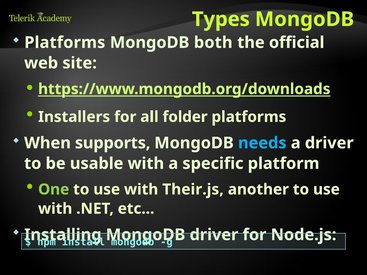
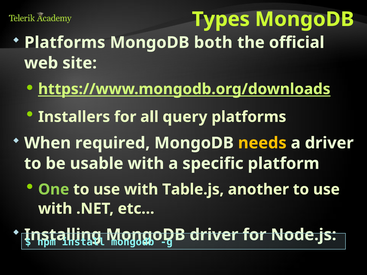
folder: folder -> query (185, 117)
supports: supports -> required (113, 143)
needs colour: light blue -> yellow (262, 143)
Their.js: Their.js -> Table.js (193, 190)
